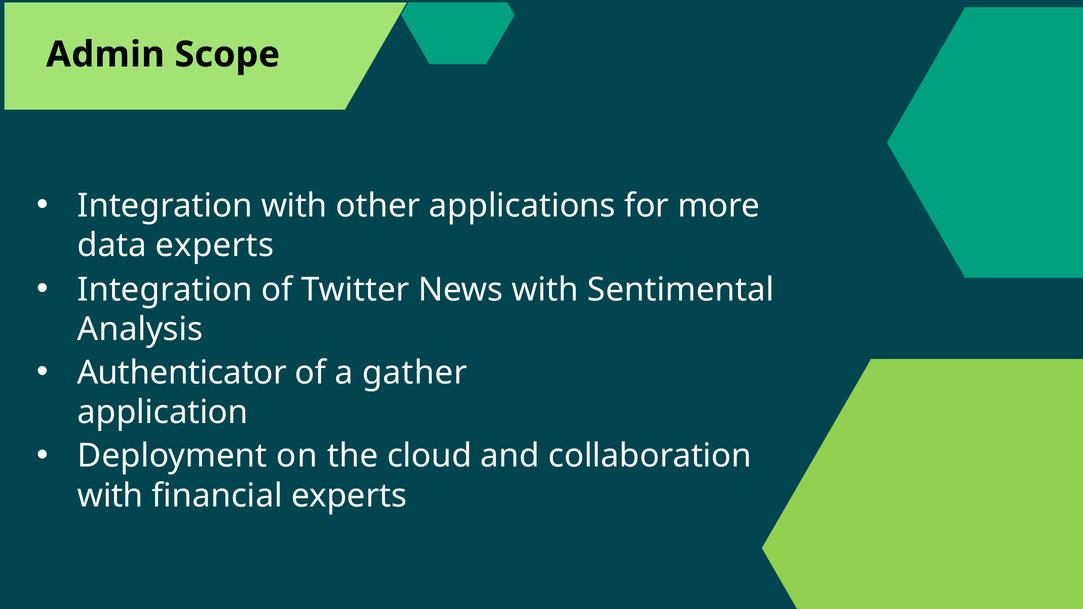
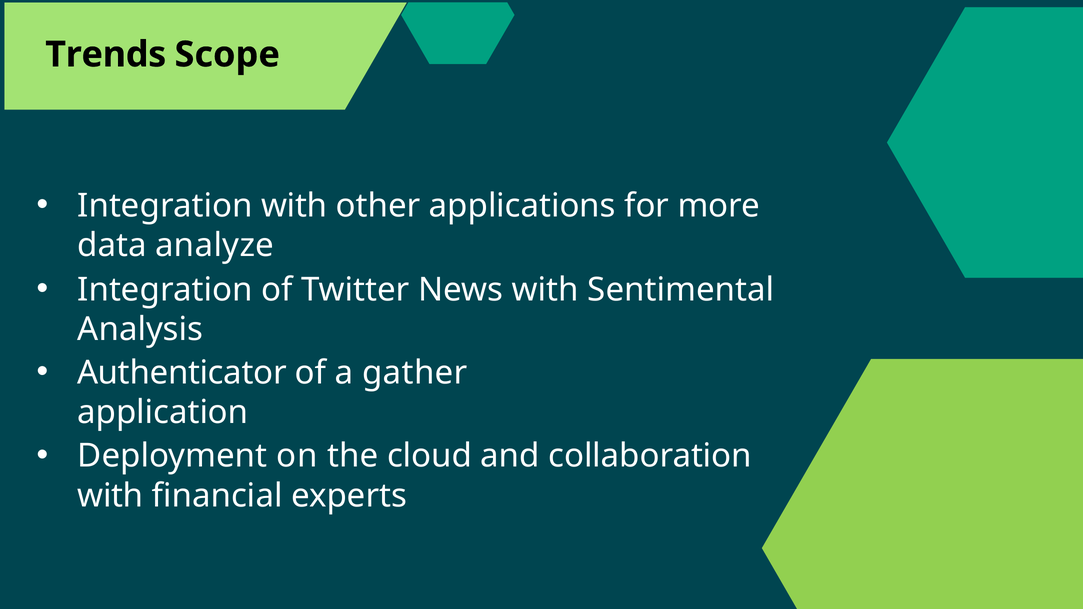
Admin: Admin -> Trends (106, 55)
data experts: experts -> analyze (215, 246)
